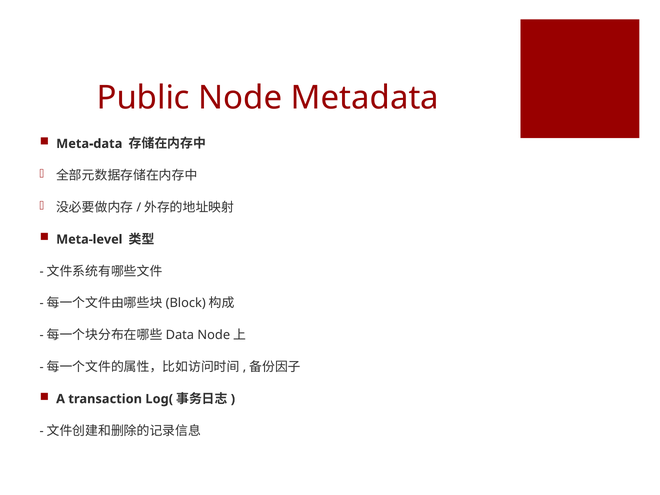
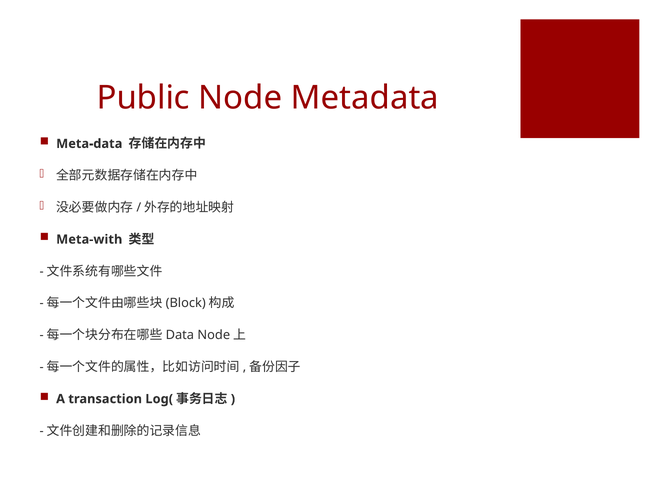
Meta-level: Meta-level -> Meta-with (89, 239)
